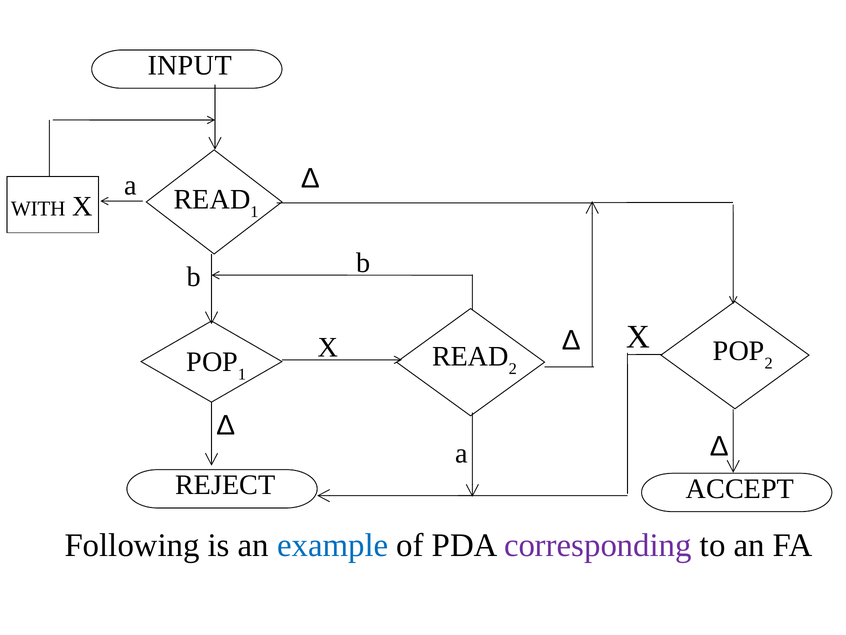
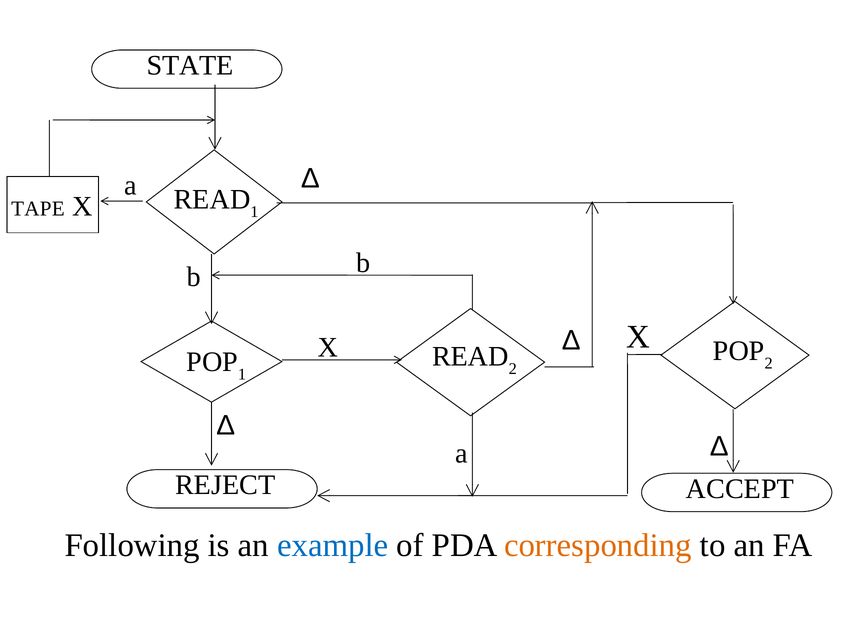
INPUT: INPUT -> STATE (190, 65)
WITH: WITH -> TAPE (38, 209)
corresponding colour: purple -> orange (598, 545)
